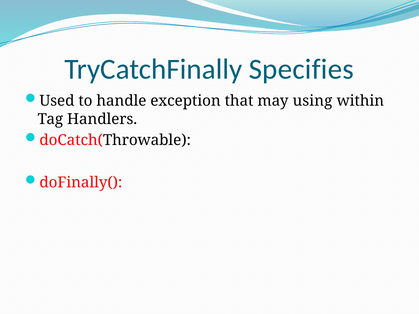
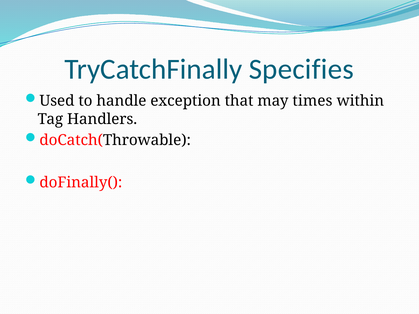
using: using -> times (312, 101)
